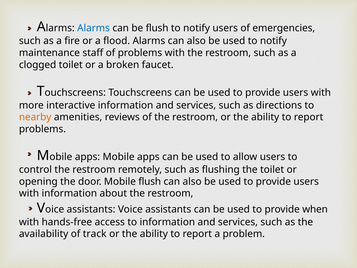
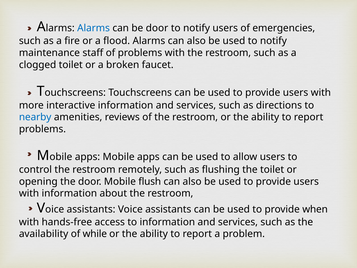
be flush: flush -> door (157, 28)
nearby colour: orange -> blue (35, 117)
track: track -> while (95, 234)
